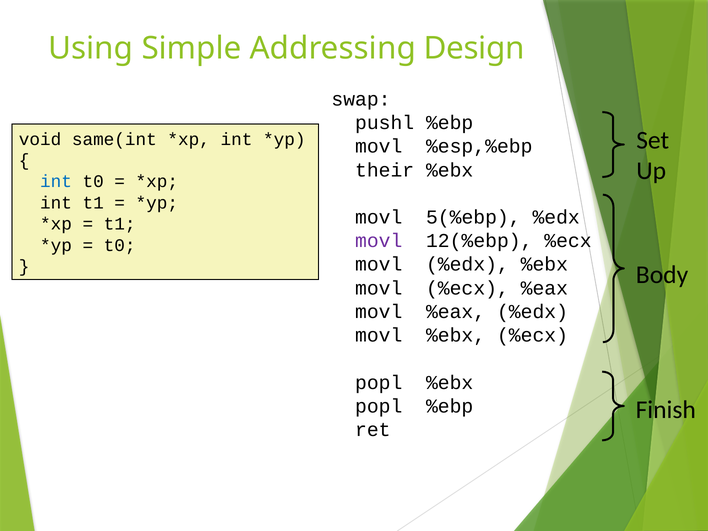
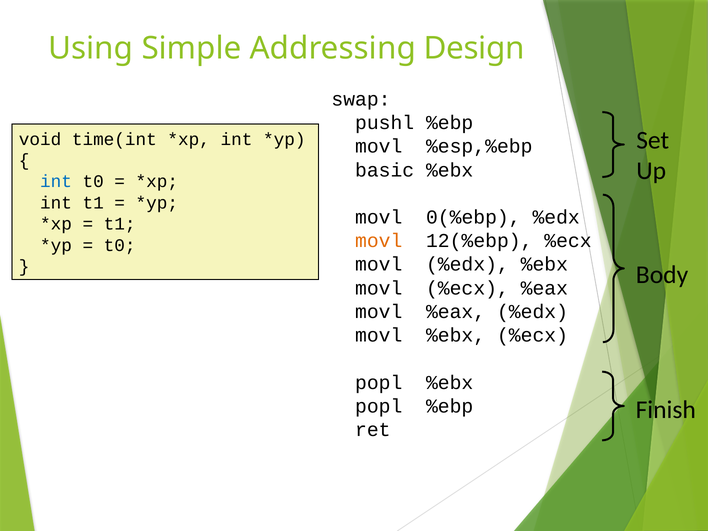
same(int: same(int -> time(int (114, 139)
their: their -> basic (385, 170)
5(%ebp: 5(%ebp -> 0(%ebp (473, 217)
movl colour: purple -> orange (379, 241)
